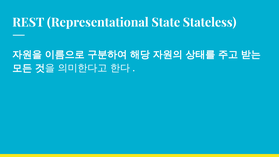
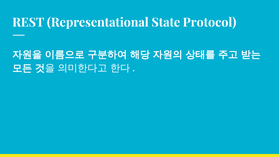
Stateless: Stateless -> Protocol (210, 22)
